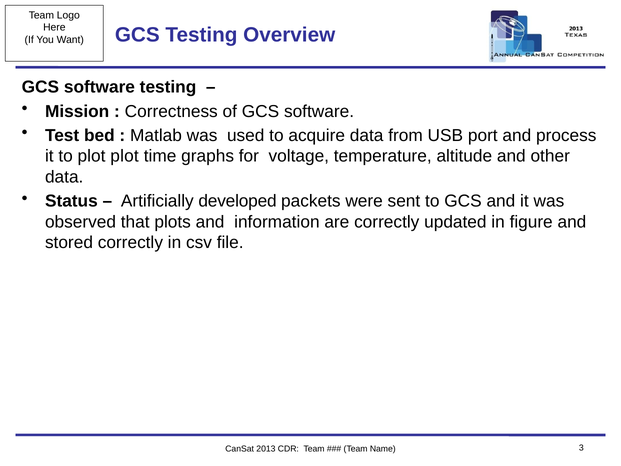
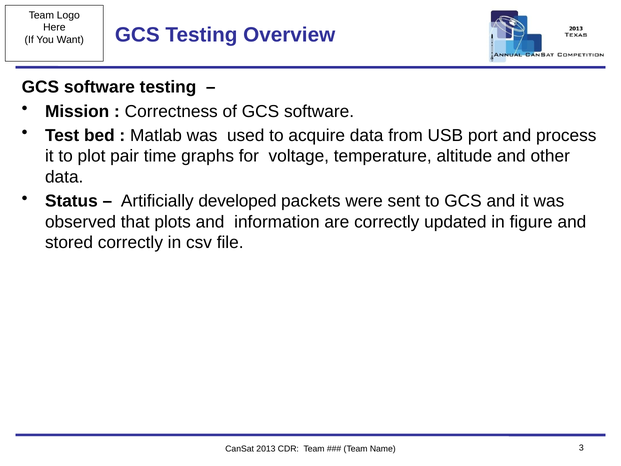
plot plot: plot -> pair (125, 156)
